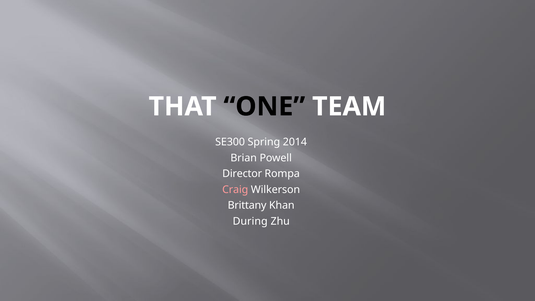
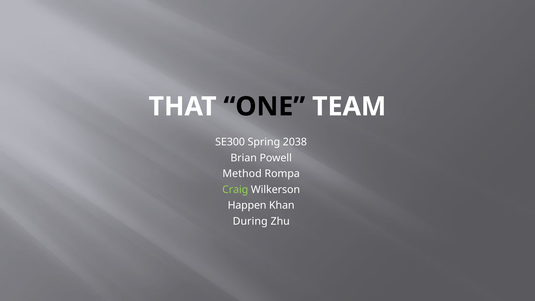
2014: 2014 -> 2038 (295, 142)
Director: Director -> Method (242, 174)
Craig colour: pink -> light green (235, 190)
Brittany: Brittany -> Happen (247, 205)
